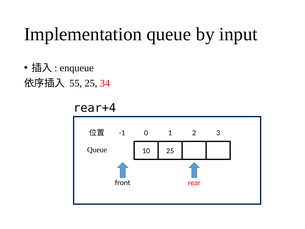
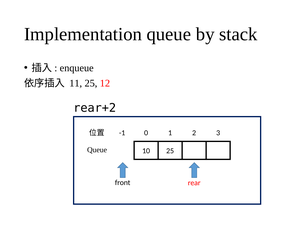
input: input -> stack (238, 34)
55: 55 -> 11 (76, 83)
34: 34 -> 12 (105, 83)
rear+4: rear+4 -> rear+2 (95, 108)
